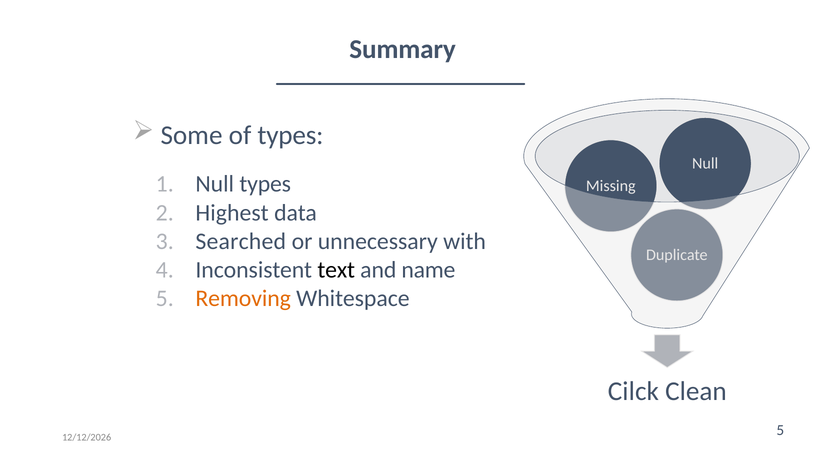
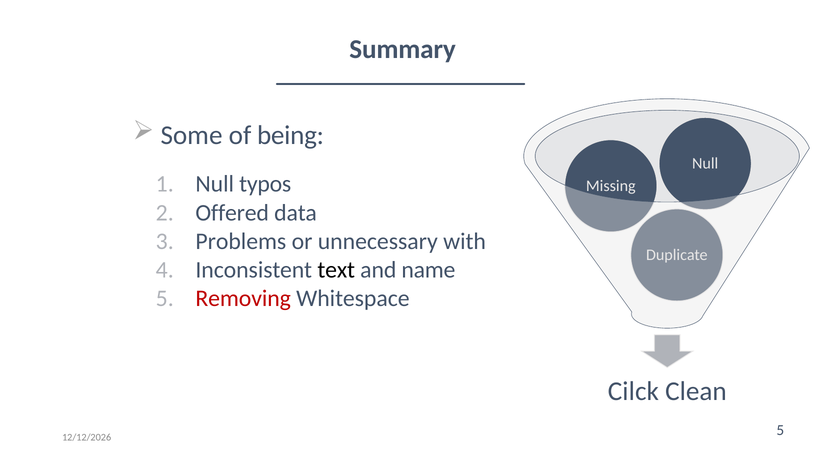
of types: types -> being (290, 135)
Null types: types -> typos (265, 184)
Highest: Highest -> Offered (232, 213)
Searched: Searched -> Problems (241, 241)
Removing colour: orange -> red (243, 298)
